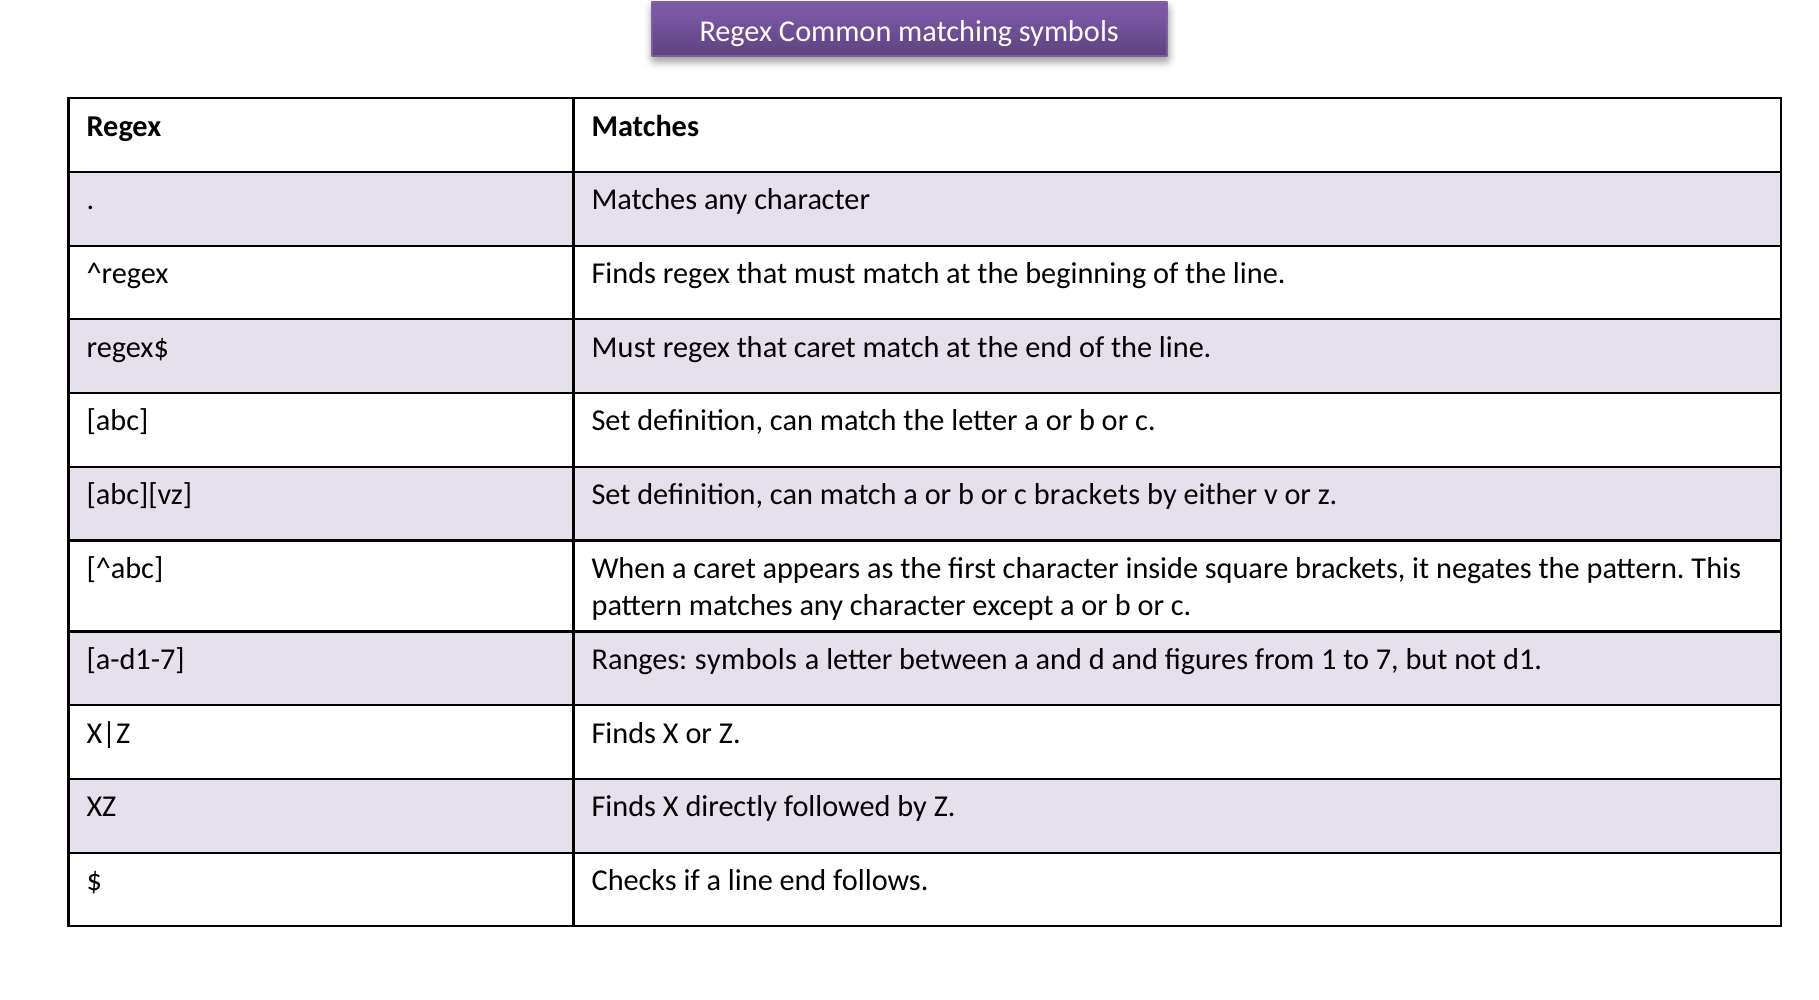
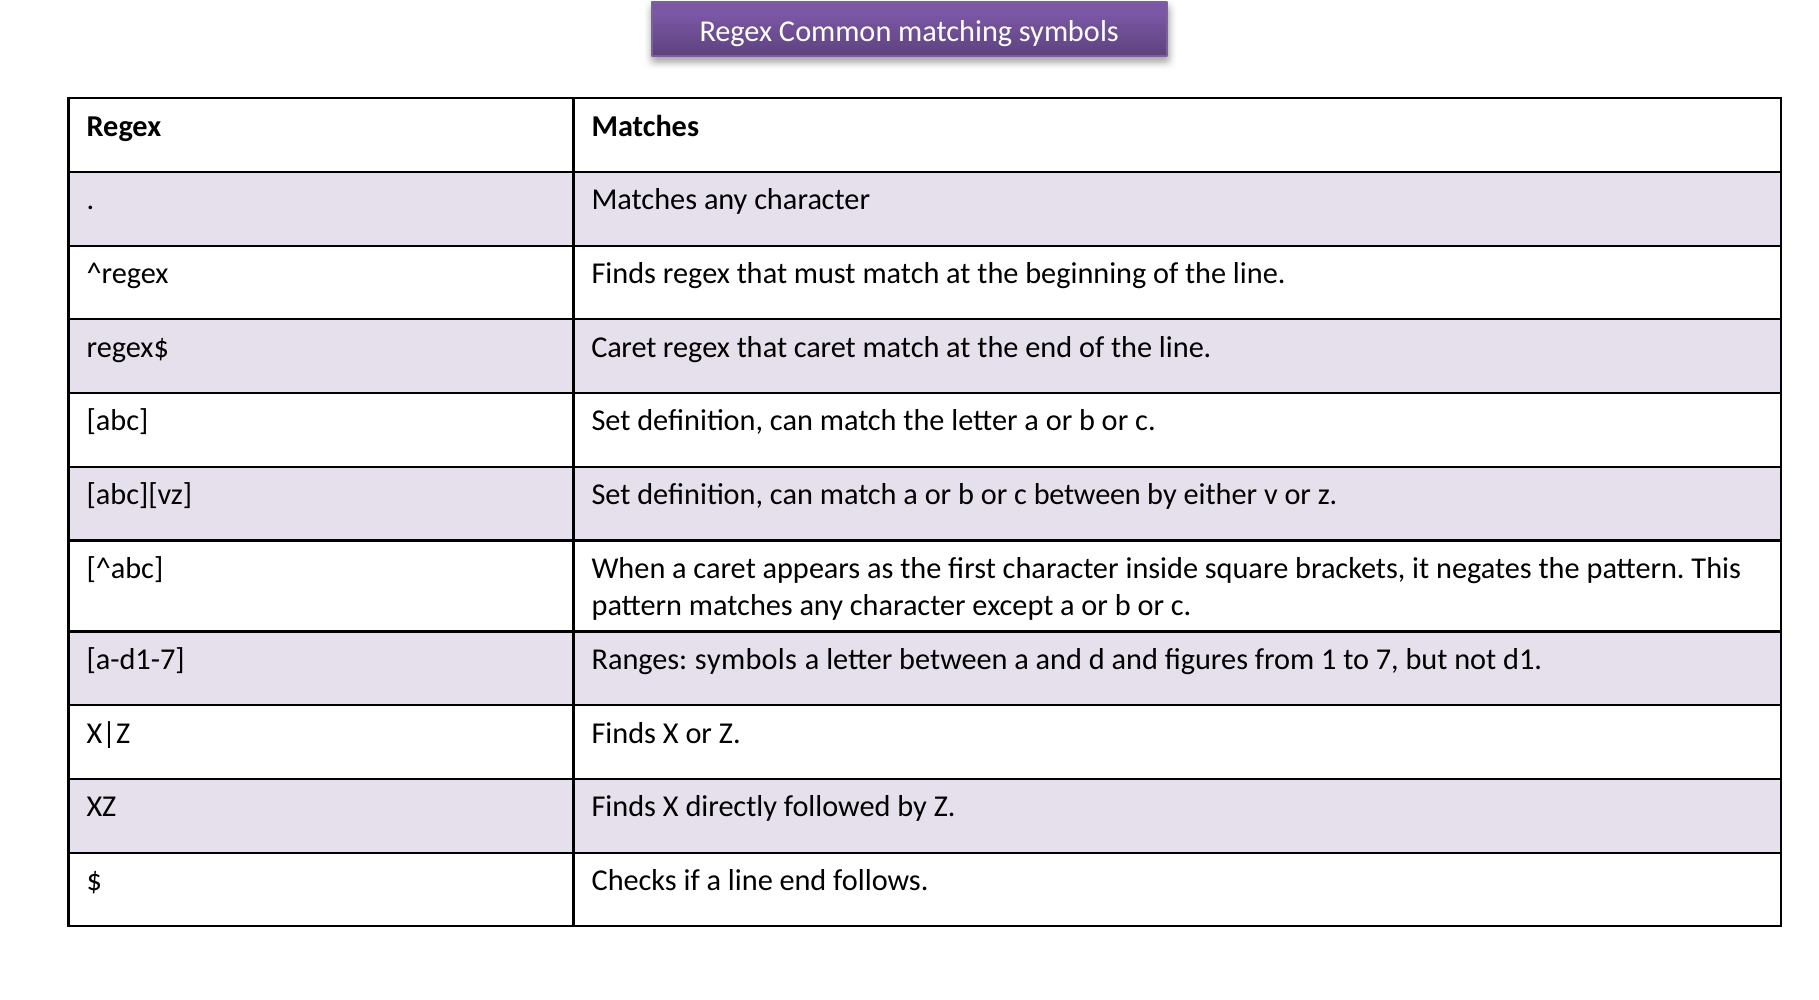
regex$ Must: Must -> Caret (624, 347)
c brackets: brackets -> between (1087, 495)
